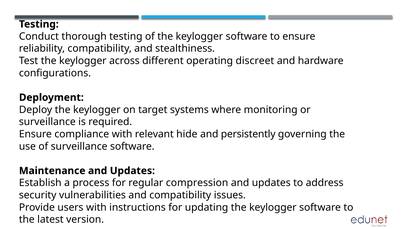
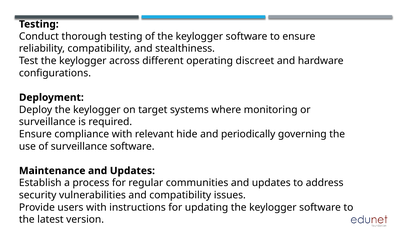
persistently: persistently -> periodically (248, 134)
compression: compression -> communities (197, 183)
